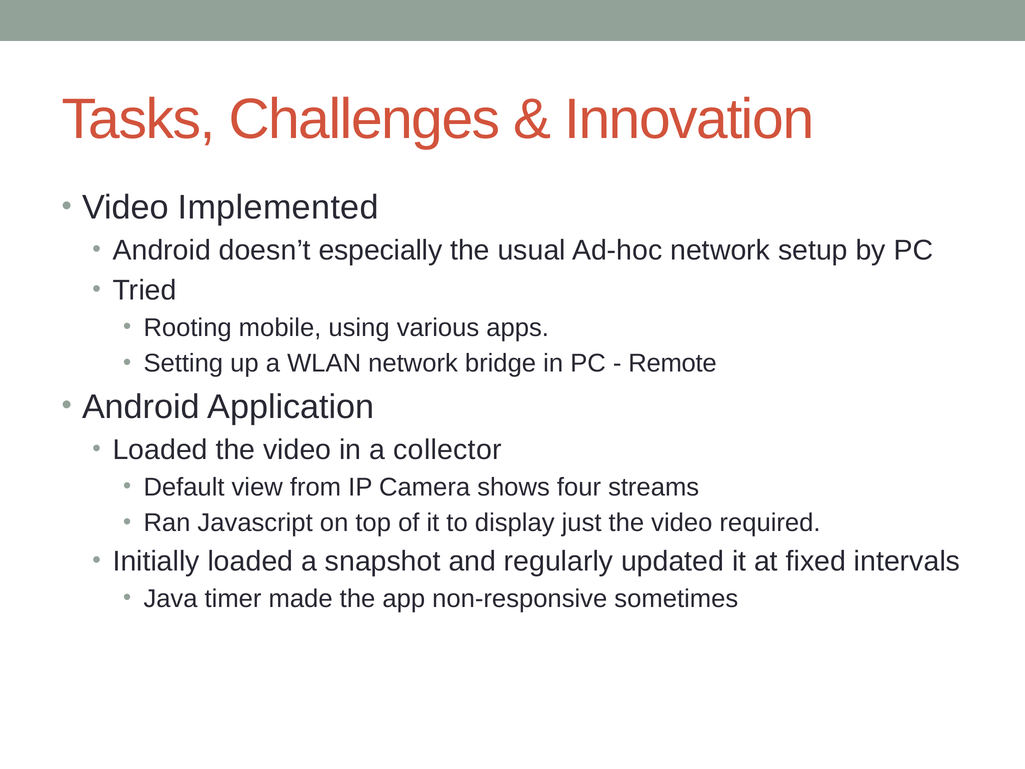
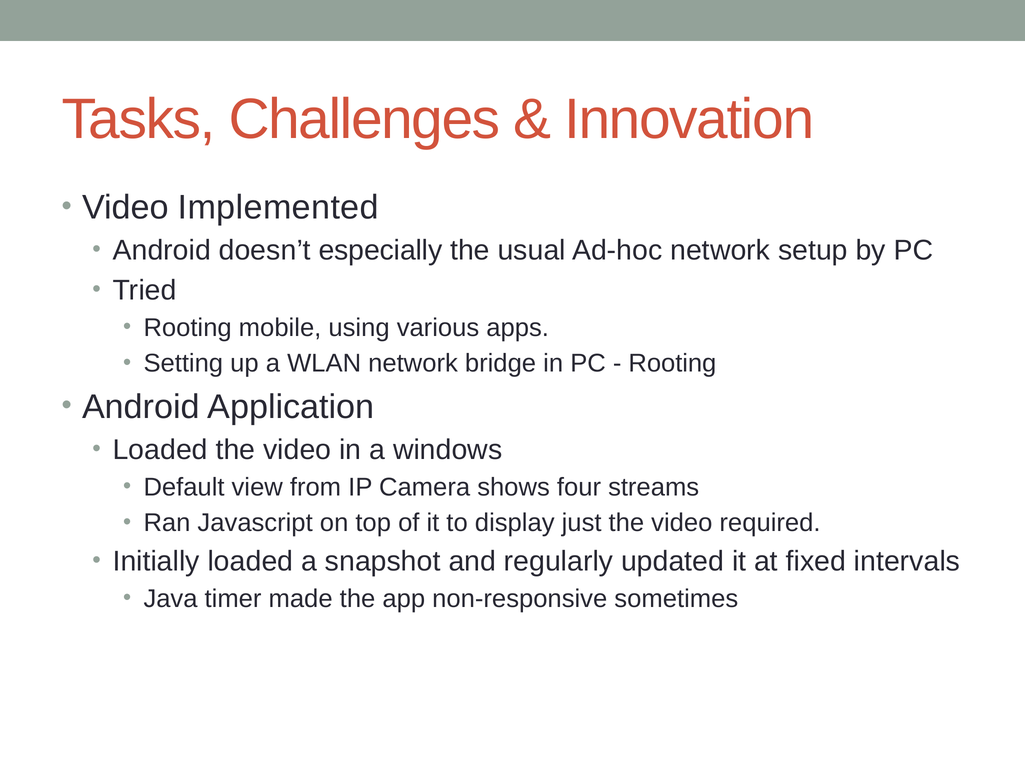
Remote: Remote -> Rooting (672, 363)
collector: collector -> windows (448, 450)
